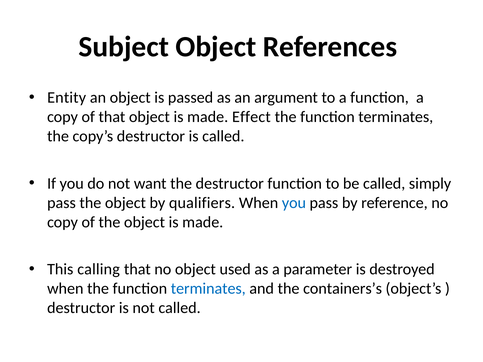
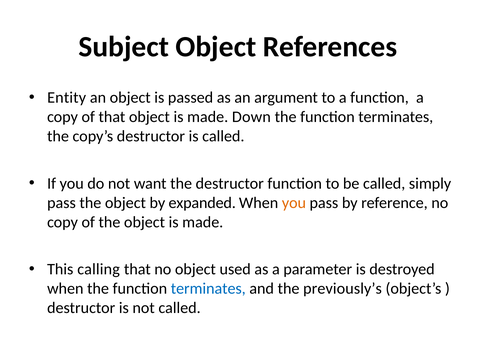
Effect: Effect -> Down (251, 117)
qualifiers: qualifiers -> expanded (202, 203)
you colour: blue -> orange (294, 203)
containers’s: containers’s -> previously’s (342, 289)
